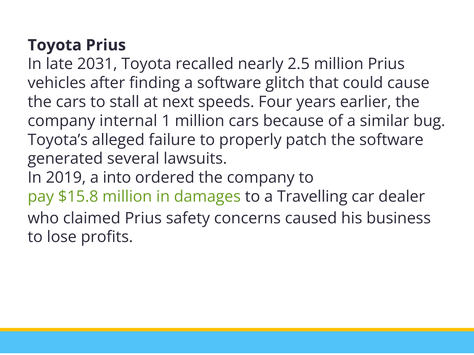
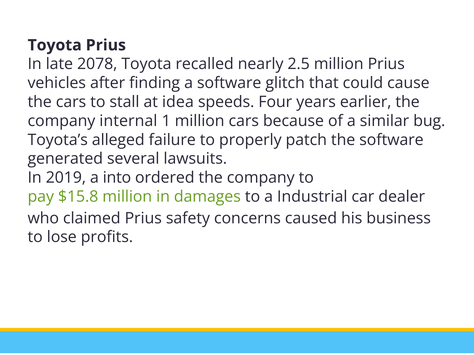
2031: 2031 -> 2078 (97, 64)
next: next -> idea (178, 102)
Travelling: Travelling -> Industrial (312, 197)
